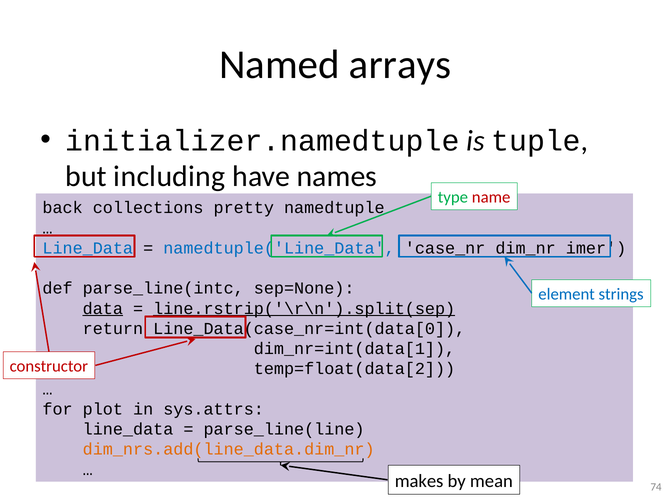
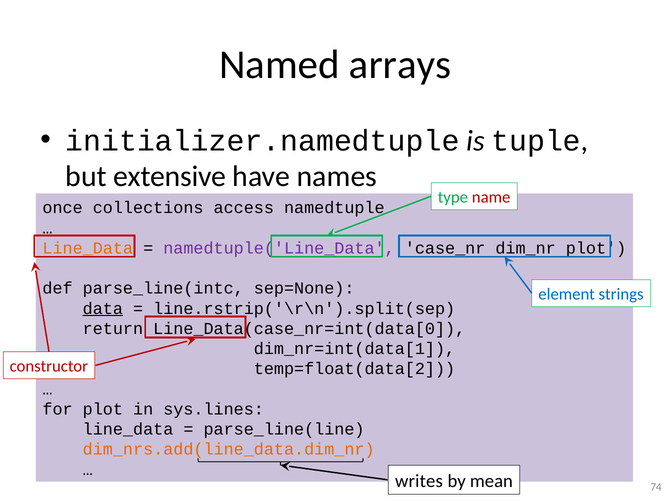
including: including -> extensive (170, 177)
back: back -> once (63, 208)
pretty: pretty -> access (244, 208)
Line_Data colour: blue -> orange (88, 248)
namedtuple('Line_Data colour: blue -> purple (279, 248)
dim_nr imer: imer -> plot (596, 248)
line.rstrip('\r\n').split(sep underline: present -> none (304, 309)
sys.attrs: sys.attrs -> sys.lines (214, 409)
makes: makes -> writes (419, 481)
